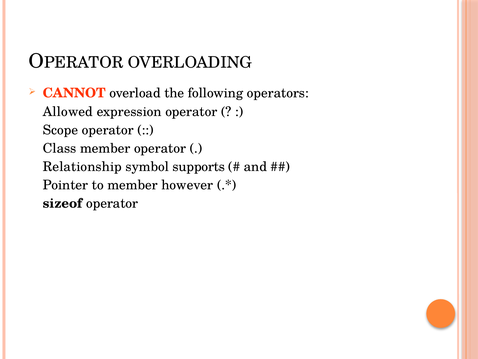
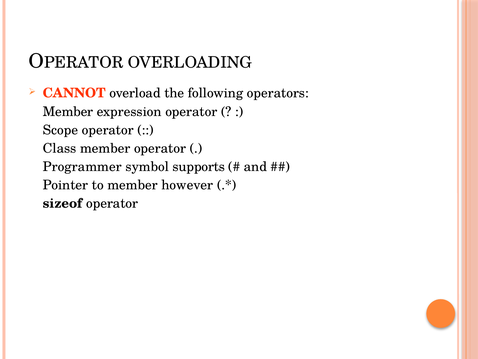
Allowed: Allowed -> Member (68, 111)
Relationship: Relationship -> Programmer (82, 167)
